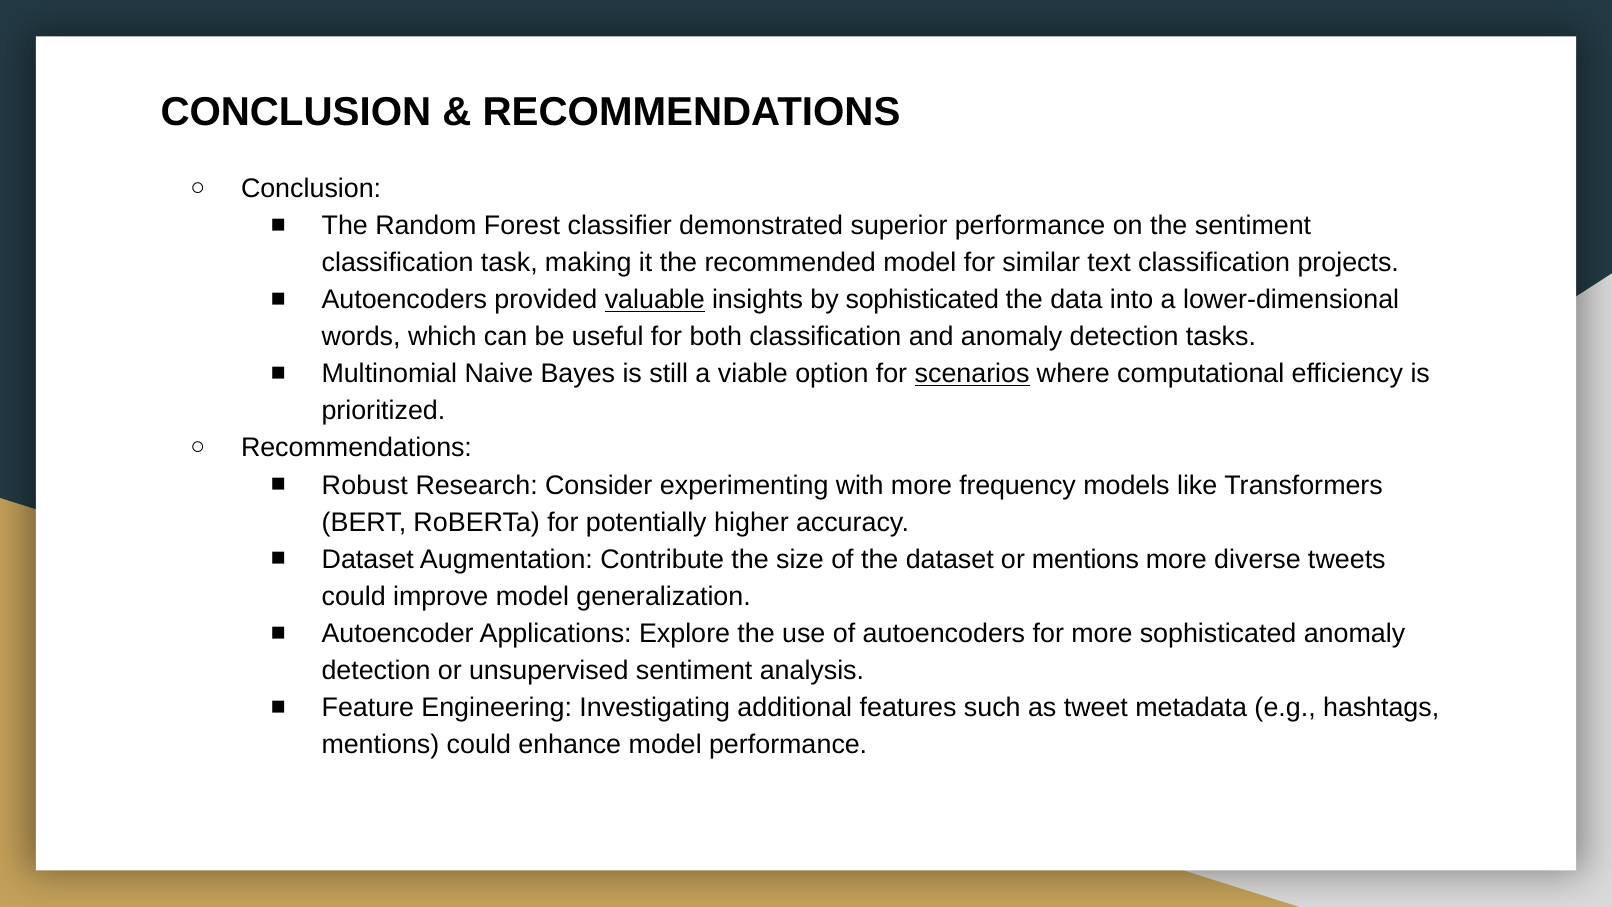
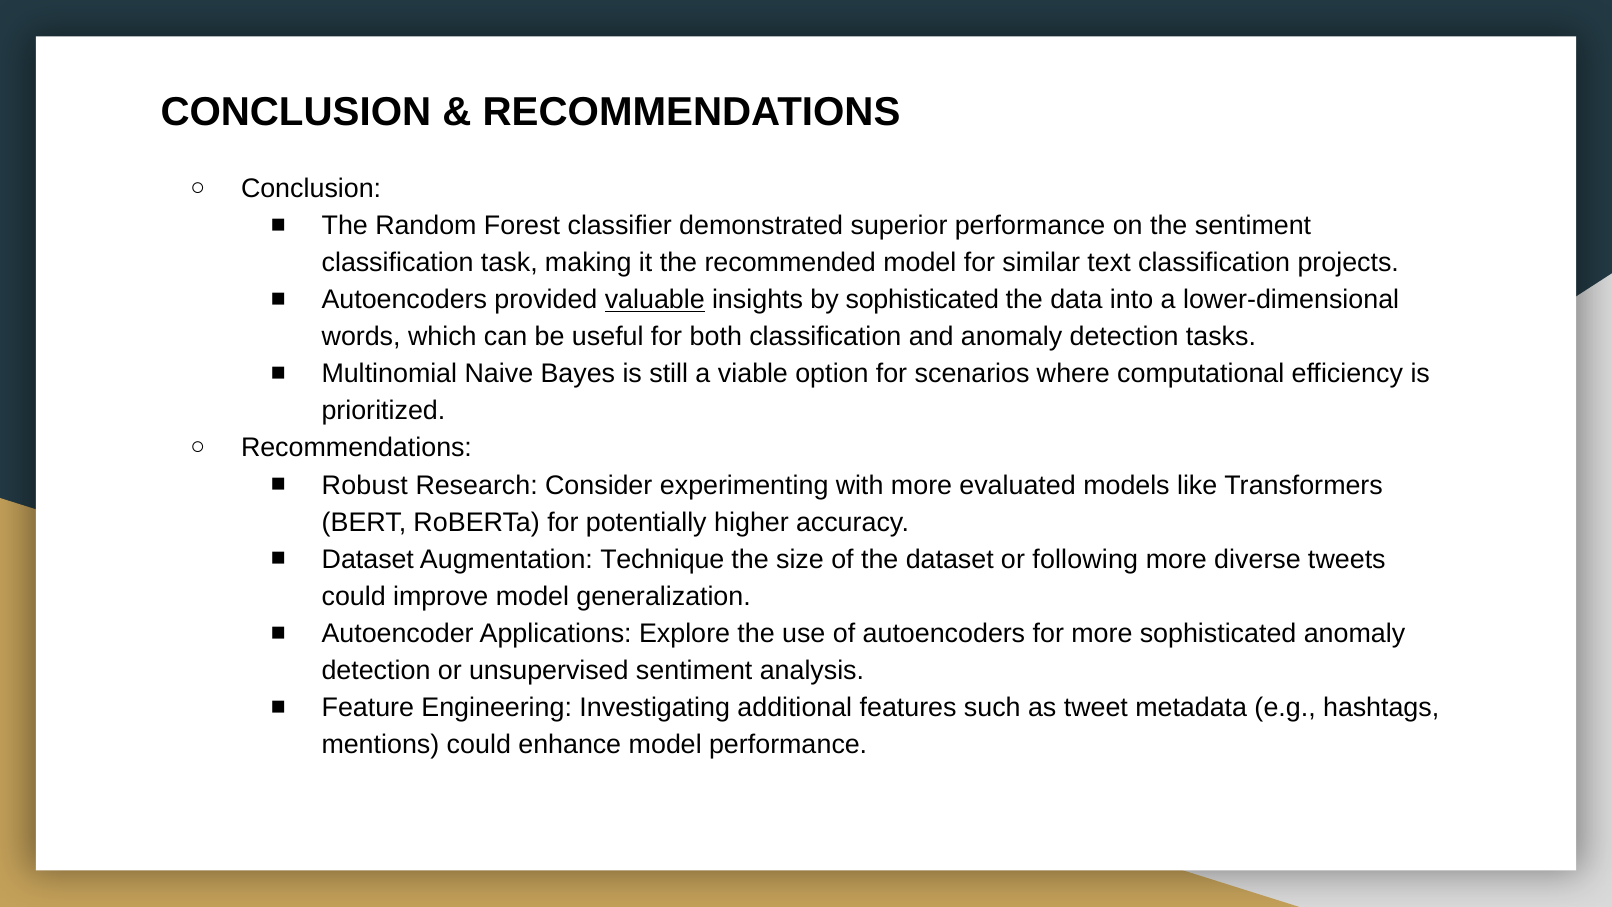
scenarios underline: present -> none (972, 374)
frequency: frequency -> evaluated (1018, 485)
Contribute: Contribute -> Technique (662, 559)
or mentions: mentions -> following (1085, 559)
